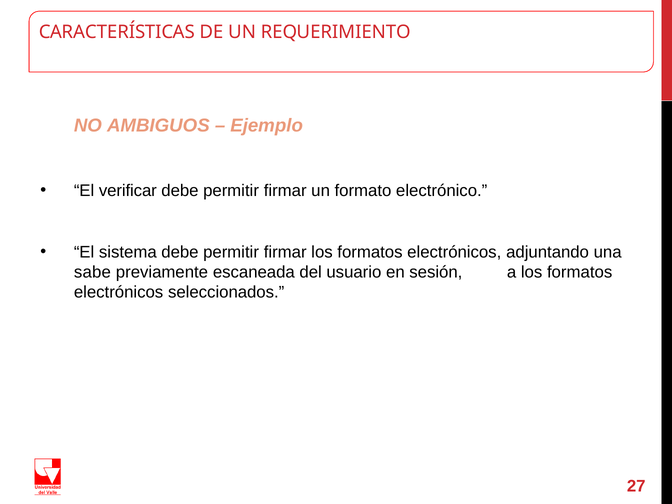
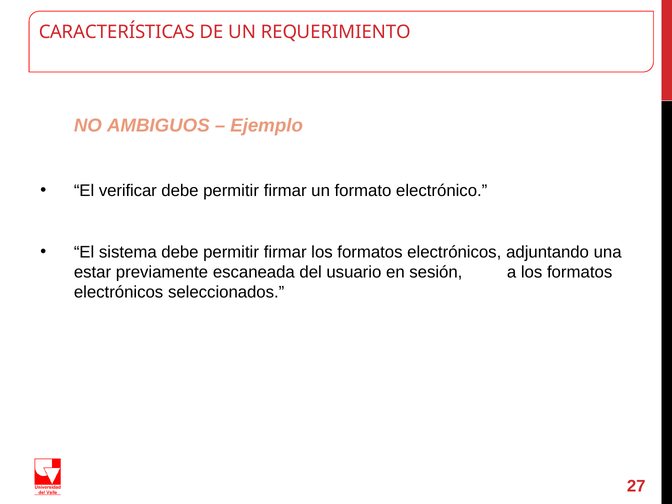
sabe: sabe -> estar (93, 272)
